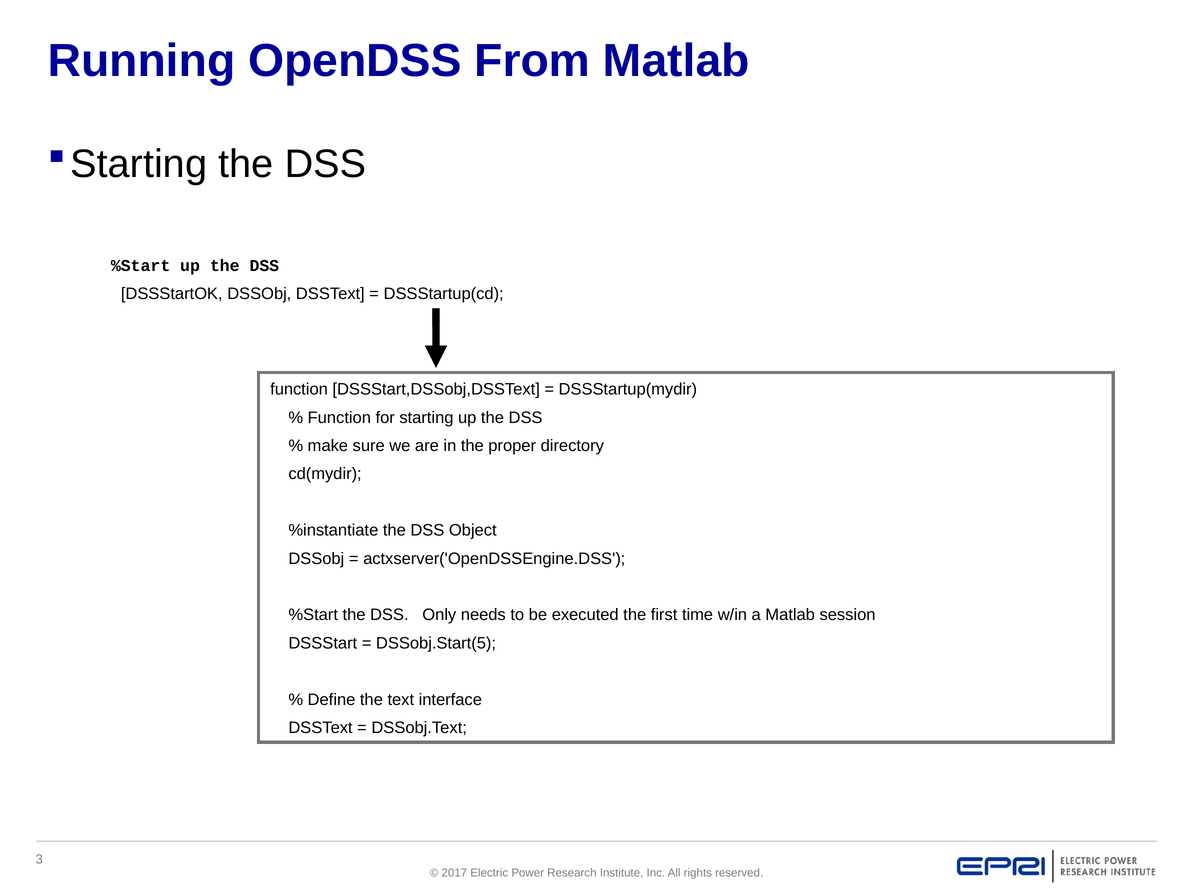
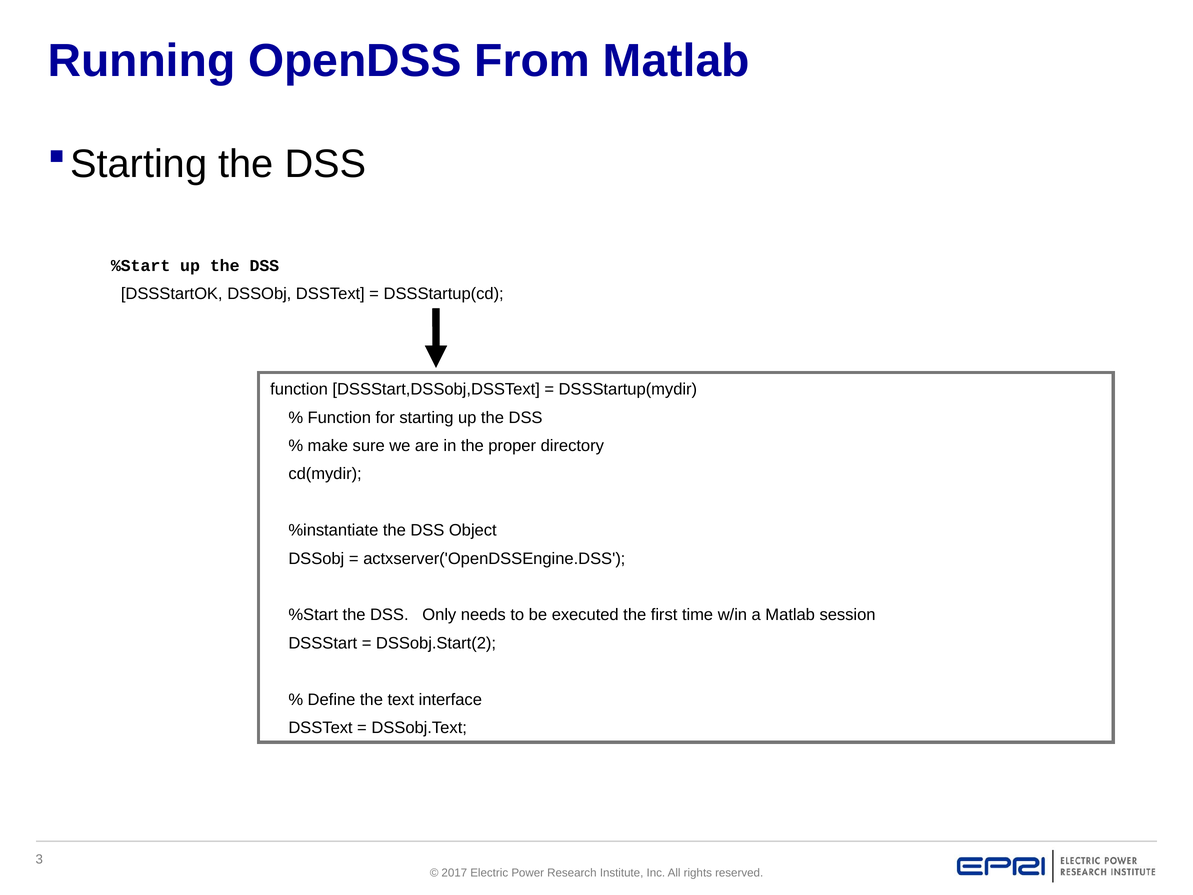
DSSobj.Start(5: DSSobj.Start(5 -> DSSobj.Start(2 (436, 643)
